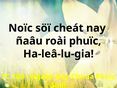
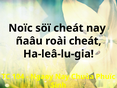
roài phuïc: phuïc -> cheát (85, 41)
